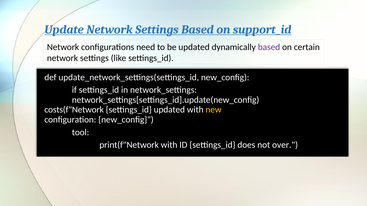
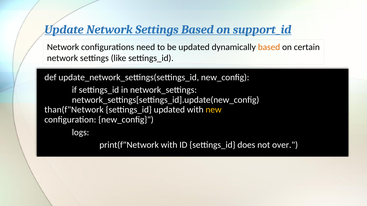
based colour: purple -> orange (269, 47)
costs(f"Network: costs(f"Network -> than(f"Network (74, 110)
tool: tool -> logs (81, 133)
